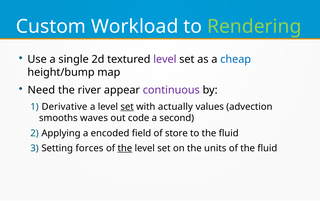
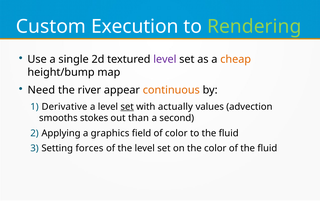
Workload: Workload -> Execution (135, 27)
cheap colour: blue -> orange (236, 59)
continuous colour: purple -> orange (171, 90)
waves: waves -> stokes (94, 118)
code: code -> than (139, 118)
encoded: encoded -> graphics (110, 134)
of store: store -> color (176, 134)
the underline: present -> none (125, 149)
the units: units -> color (215, 149)
